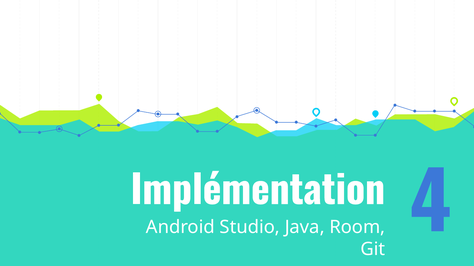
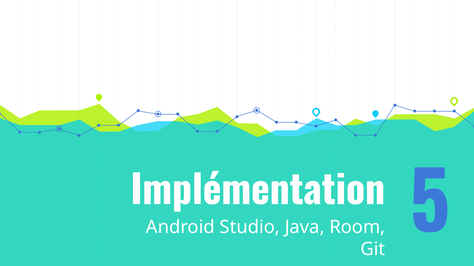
4: 4 -> 5 (430, 206)
